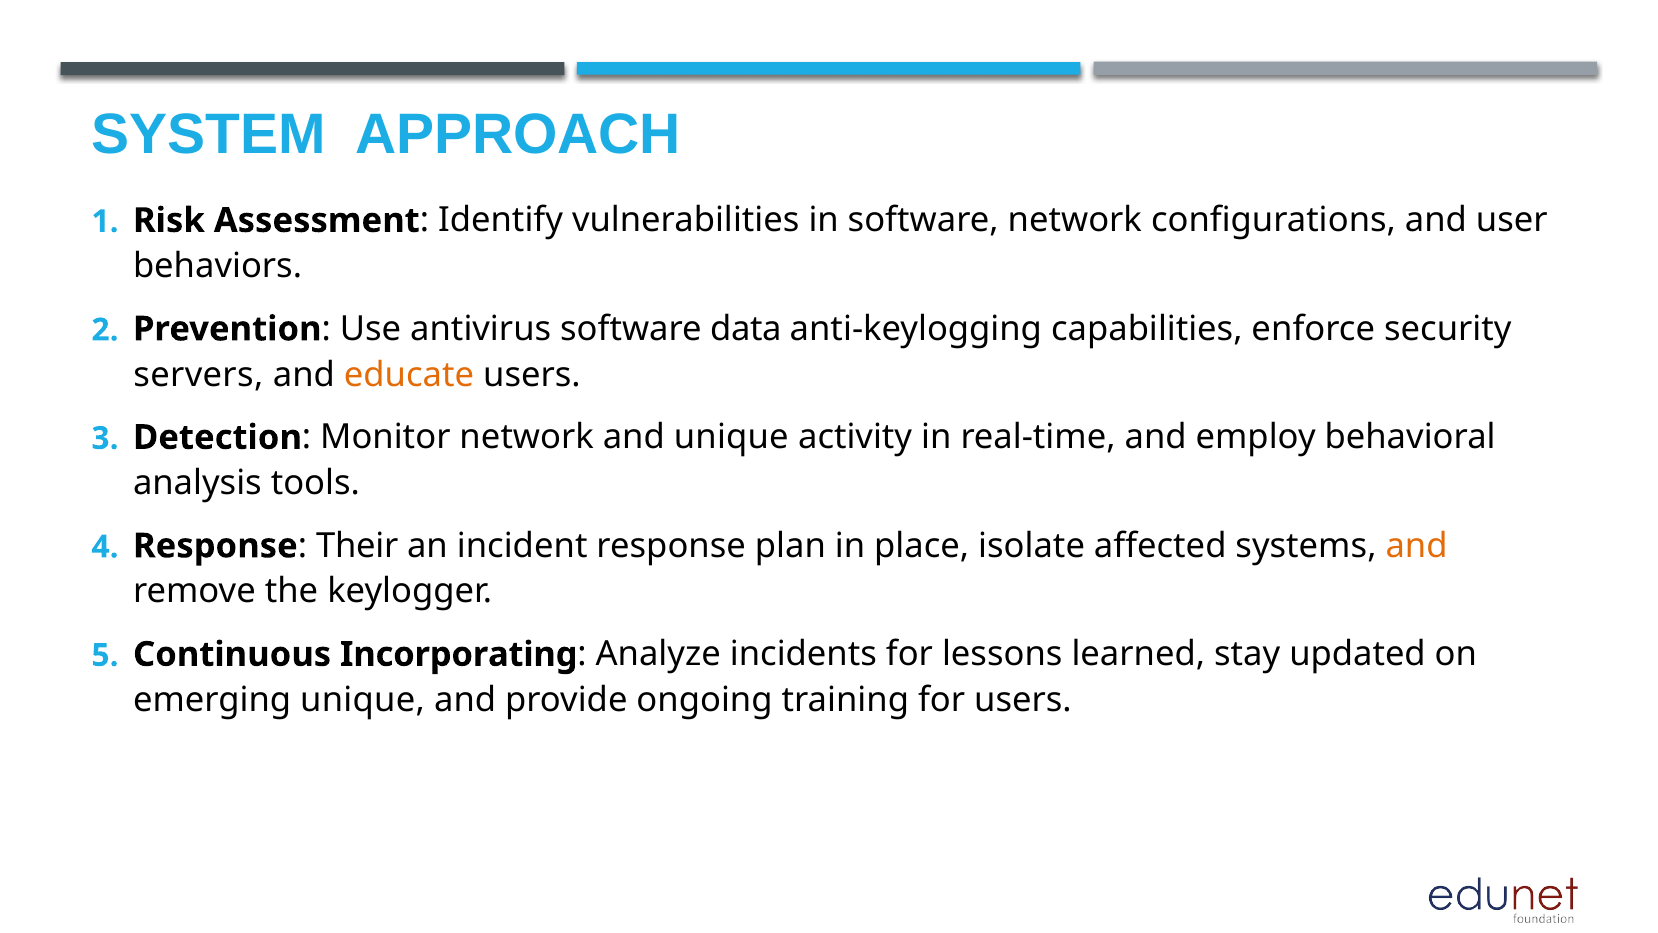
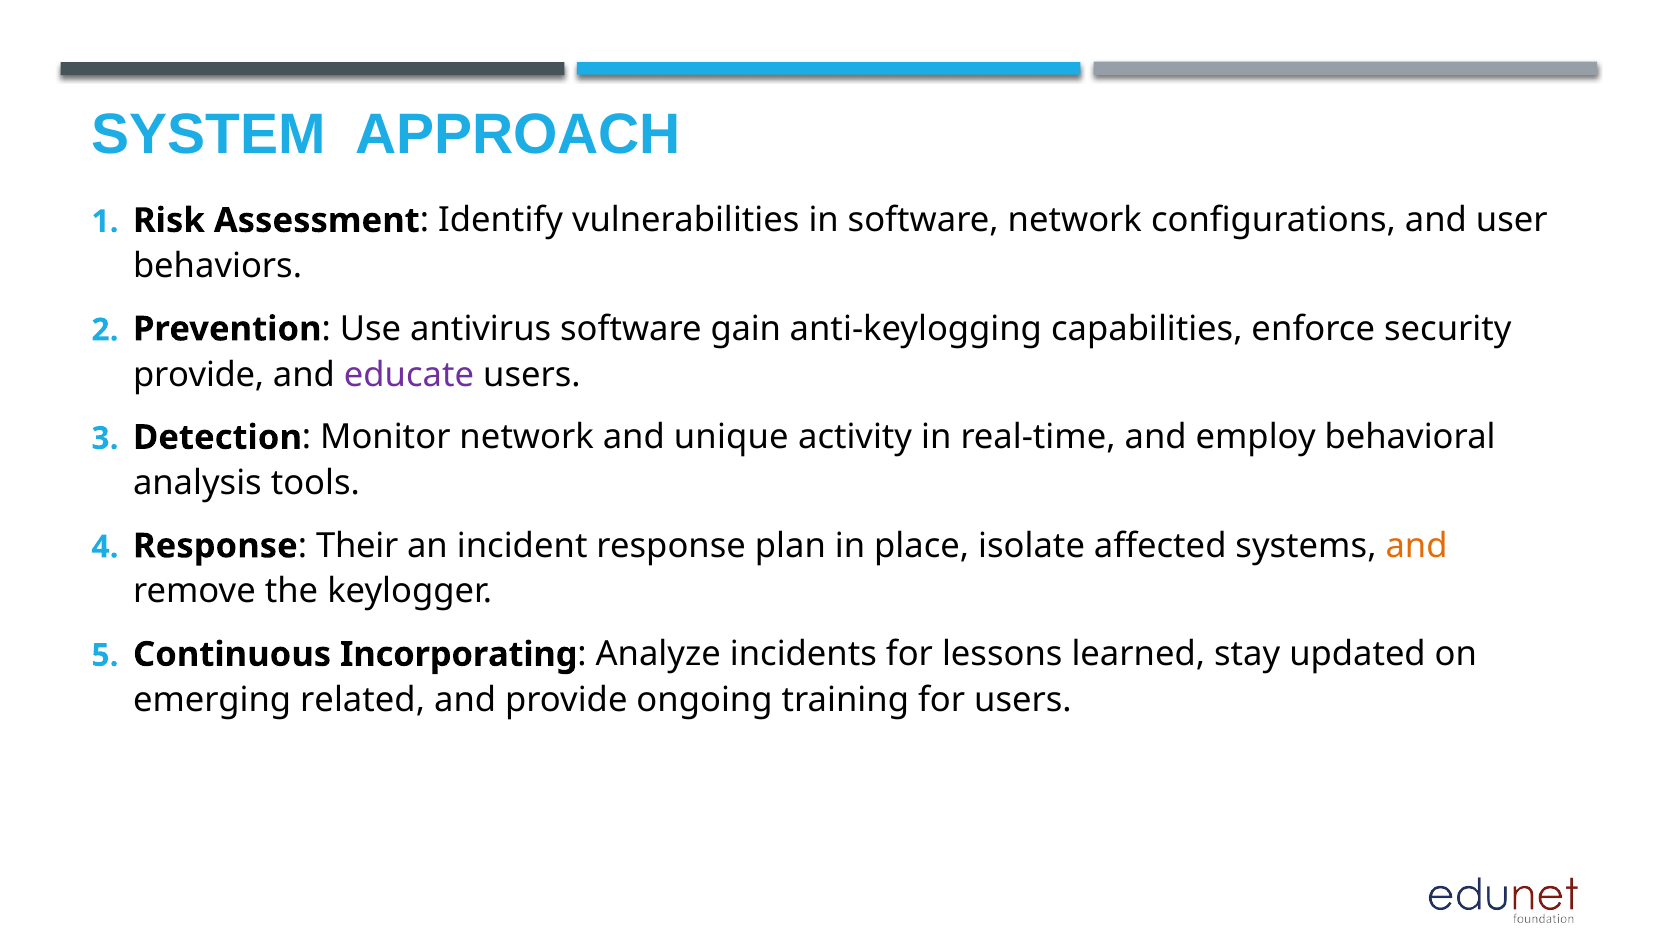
data: data -> gain (746, 329)
servers: servers -> provide (199, 374)
educate colour: orange -> purple (409, 374)
emerging unique: unique -> related (363, 700)
